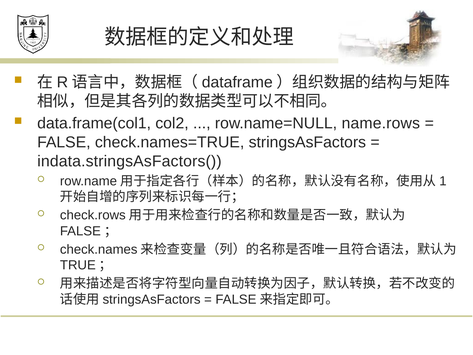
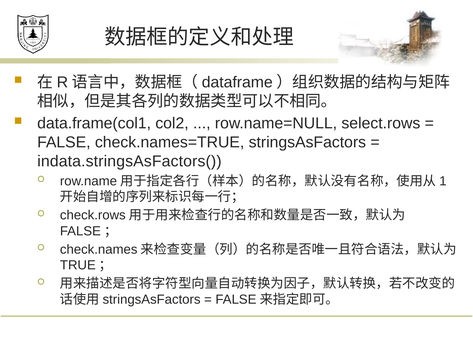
name.rows: name.rows -> select.rows (381, 123)
